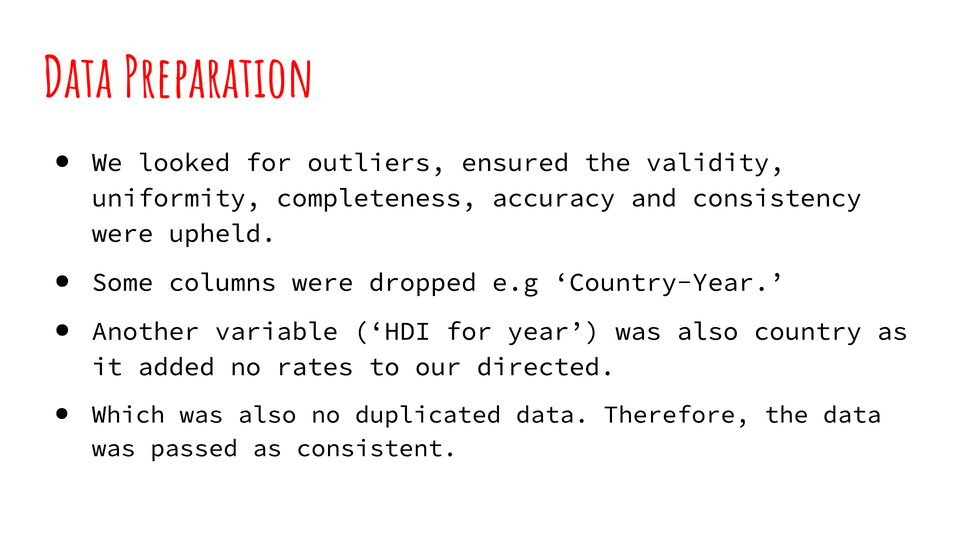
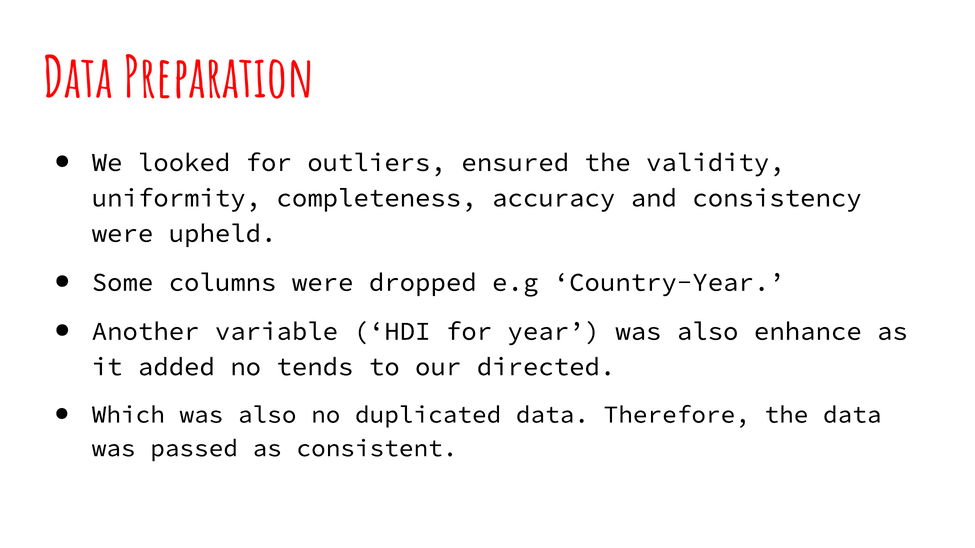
country: country -> enhance (808, 332)
rates: rates -> tends (315, 367)
